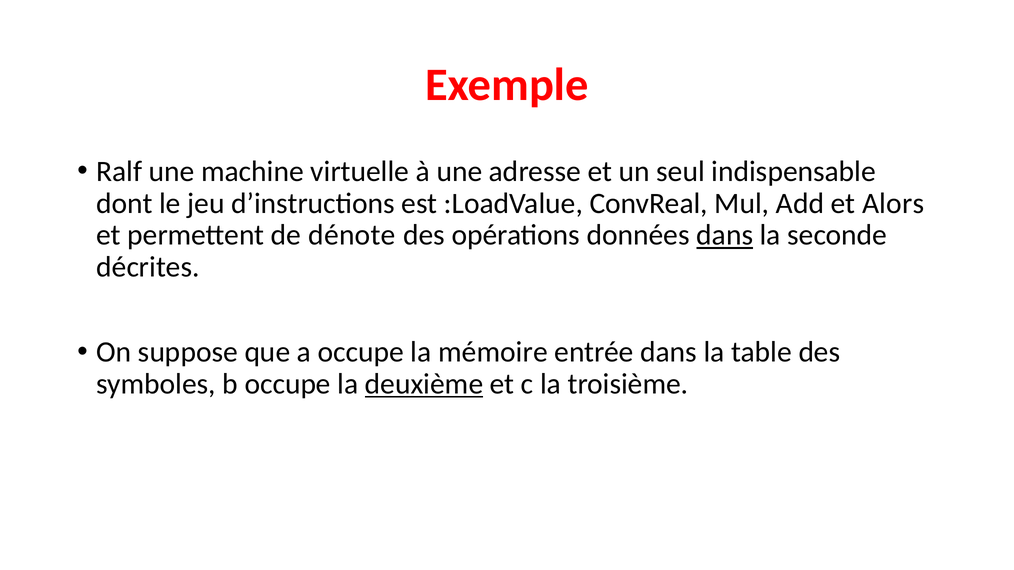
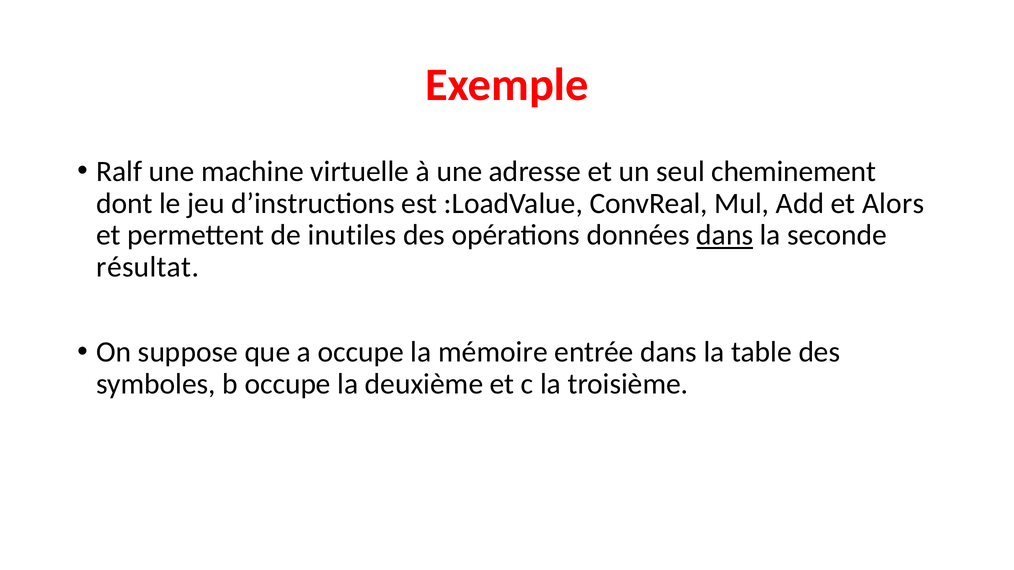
indispensable: indispensable -> cheminement (794, 171)
dénote: dénote -> inutiles (352, 235)
décrites: décrites -> résultat (148, 267)
deuxième underline: present -> none (424, 384)
